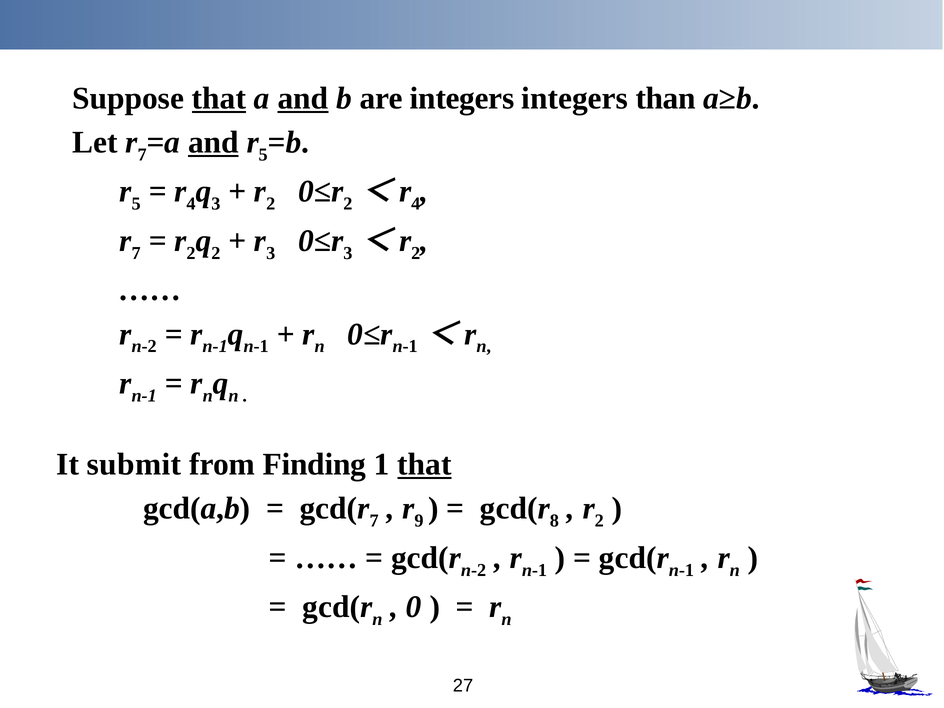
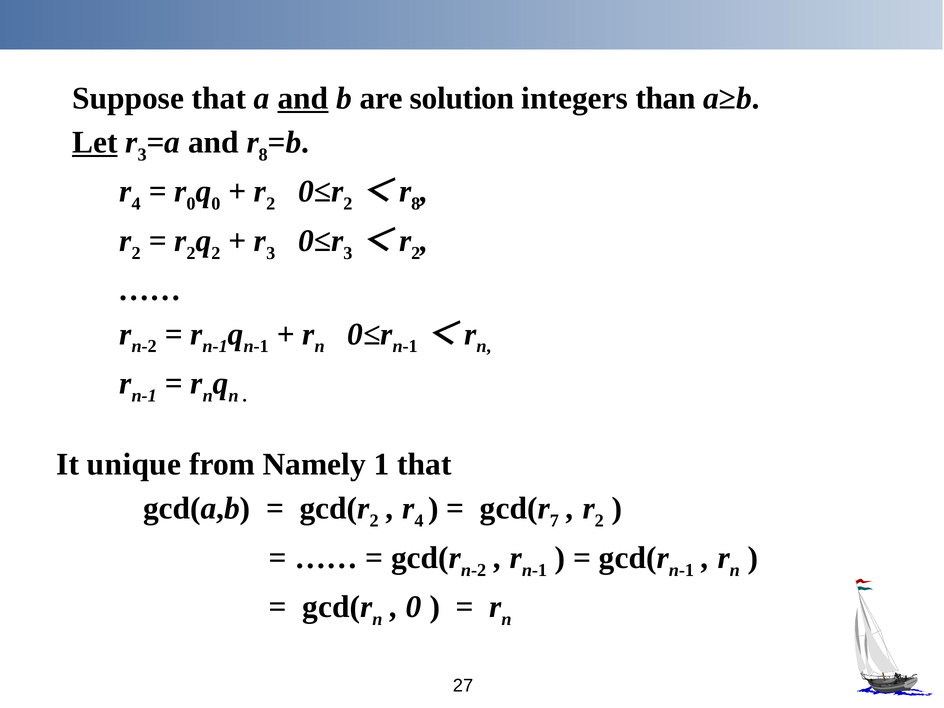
that underline: present -> none (219, 98)
are integers: integers -> solution (462, 98)
Let underline: none -> present (95, 142)
7: 7 -> 3 (142, 155)
and underline: present -> none (213, 142)
5: 5 -> 8 (263, 155)
5: 5 -> 4 (136, 204)
4: 4 -> 0 (191, 204)
3: 3 -> 0 (216, 204)
4: 4 -> 8 (416, 204)
7: 7 -> 2 (136, 253)
submit: submit -> unique (134, 464)
Finding: Finding -> Namely (314, 464)
that underline: present -> none (424, 464)
7: 7 -> 2 (374, 521)
9: 9 -> 4 (419, 521)
8: 8 -> 7 (554, 521)
